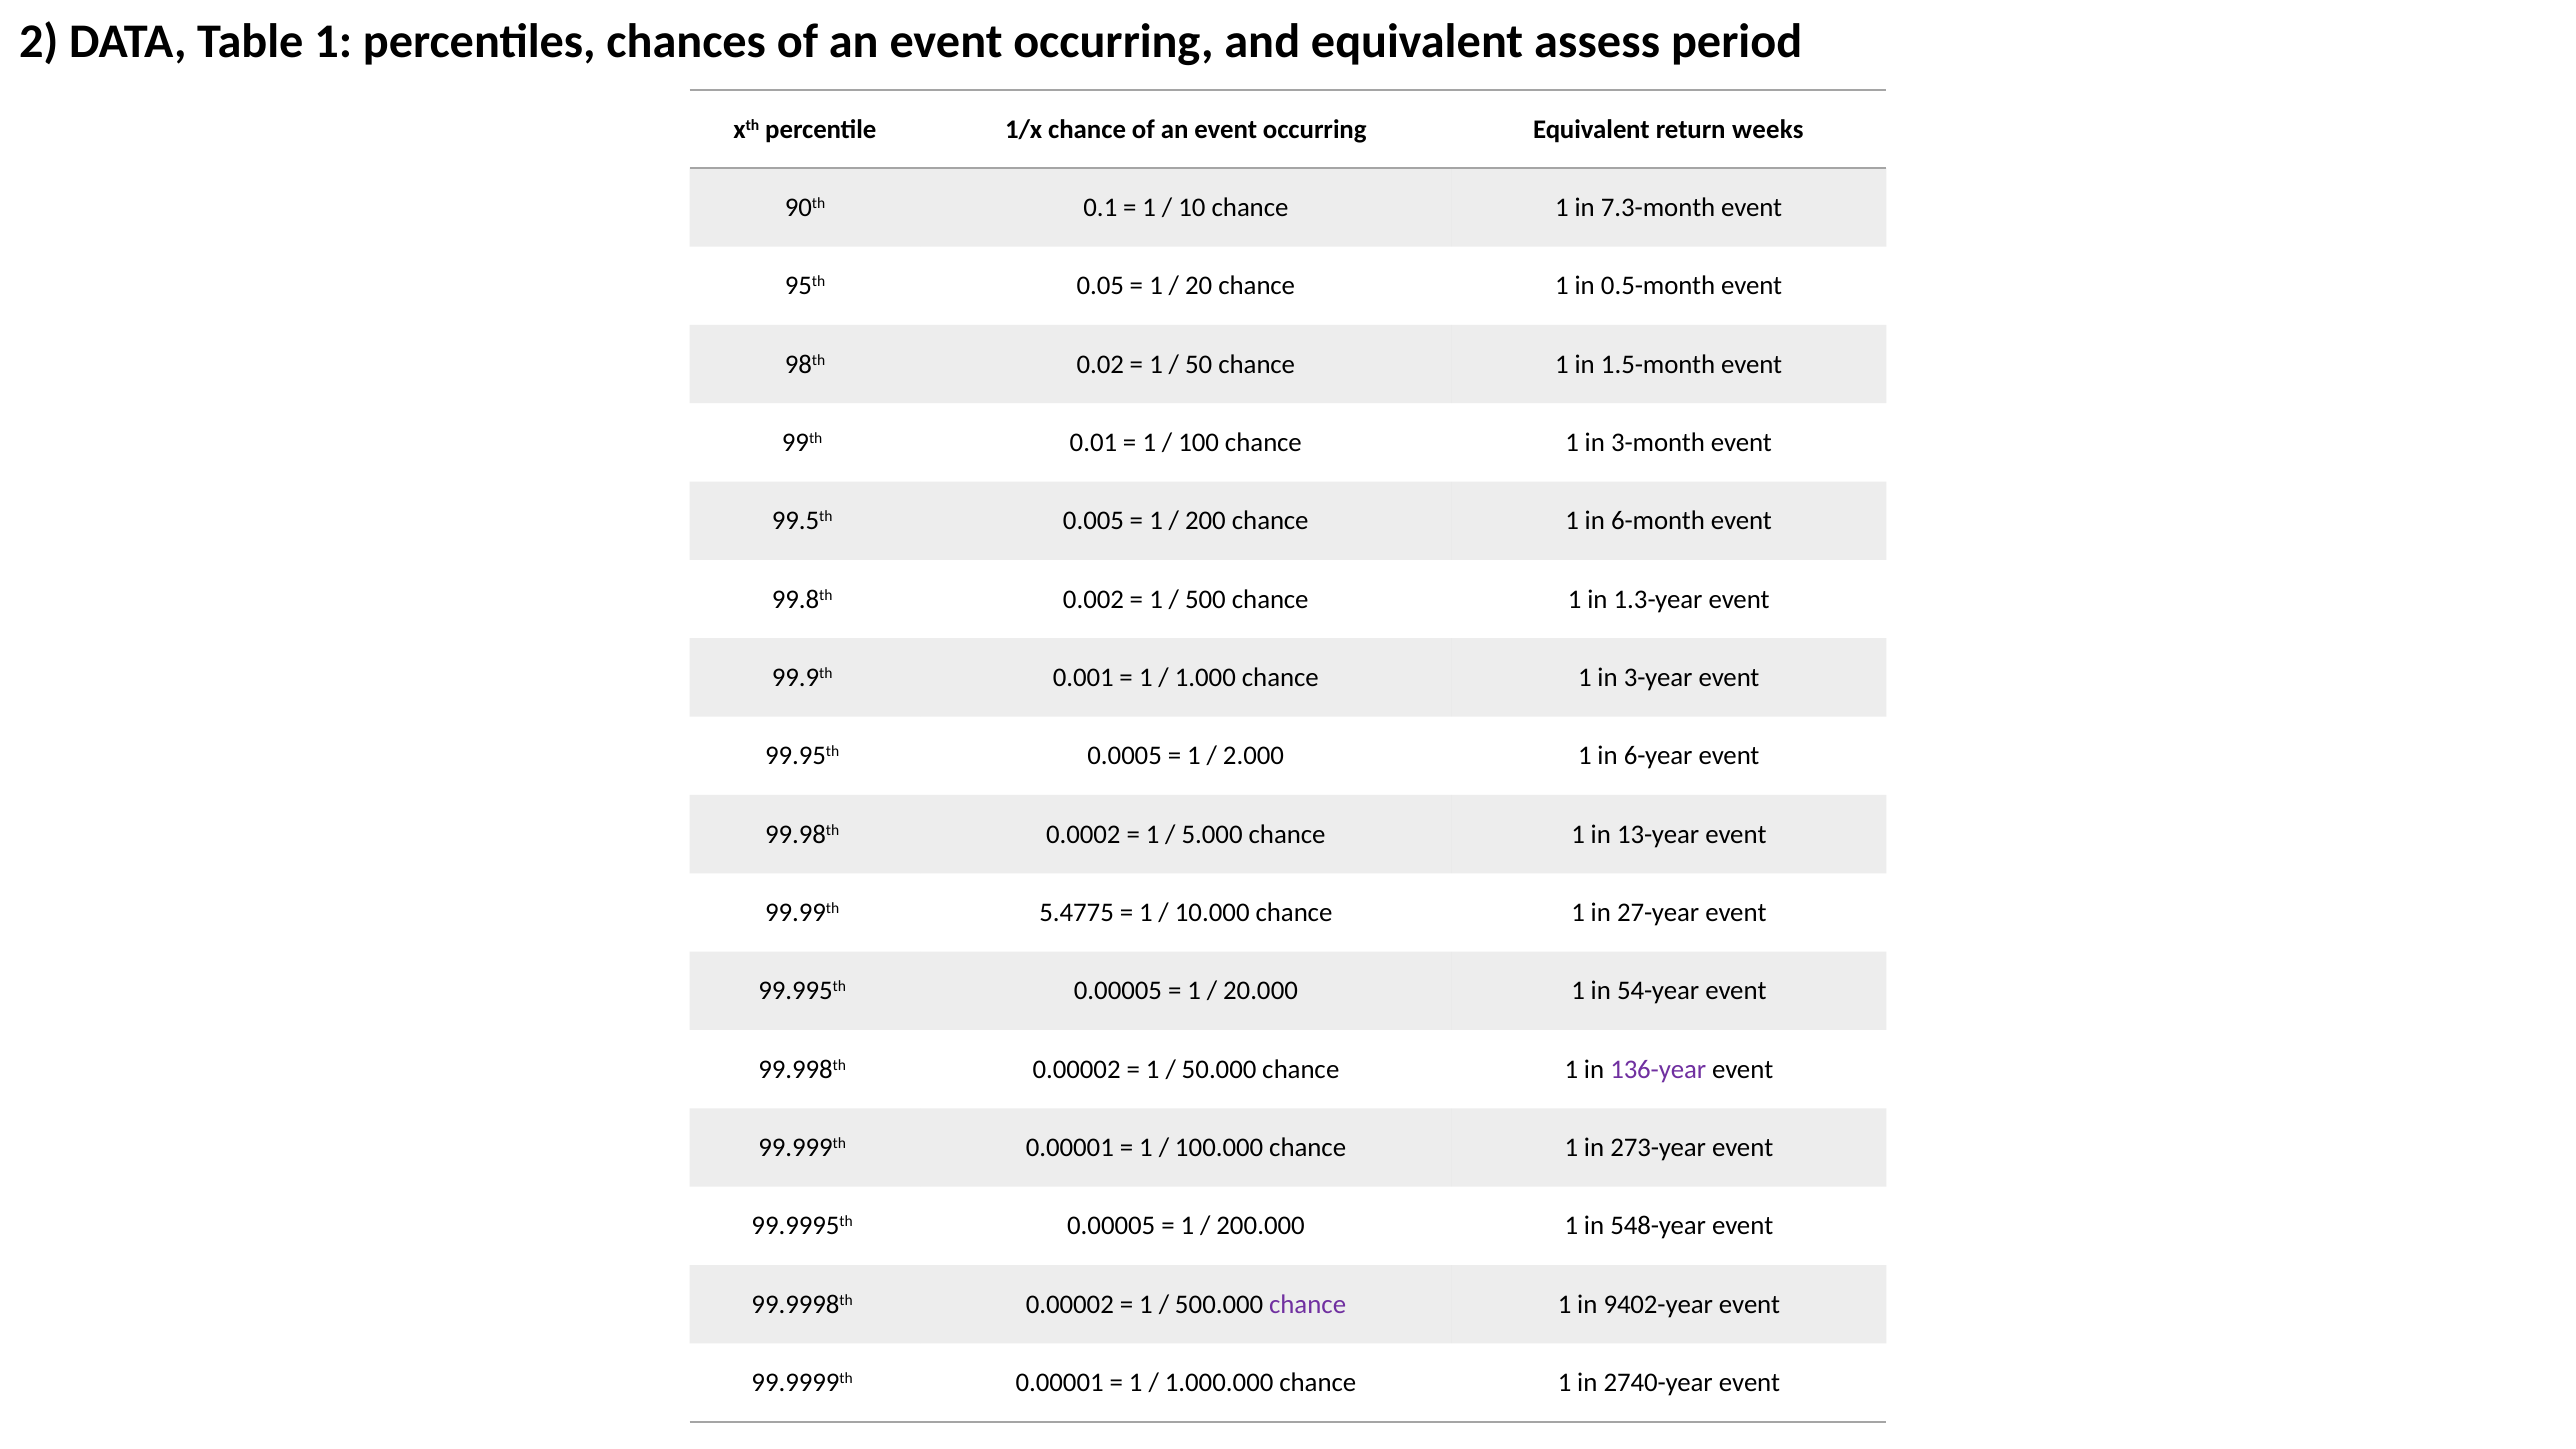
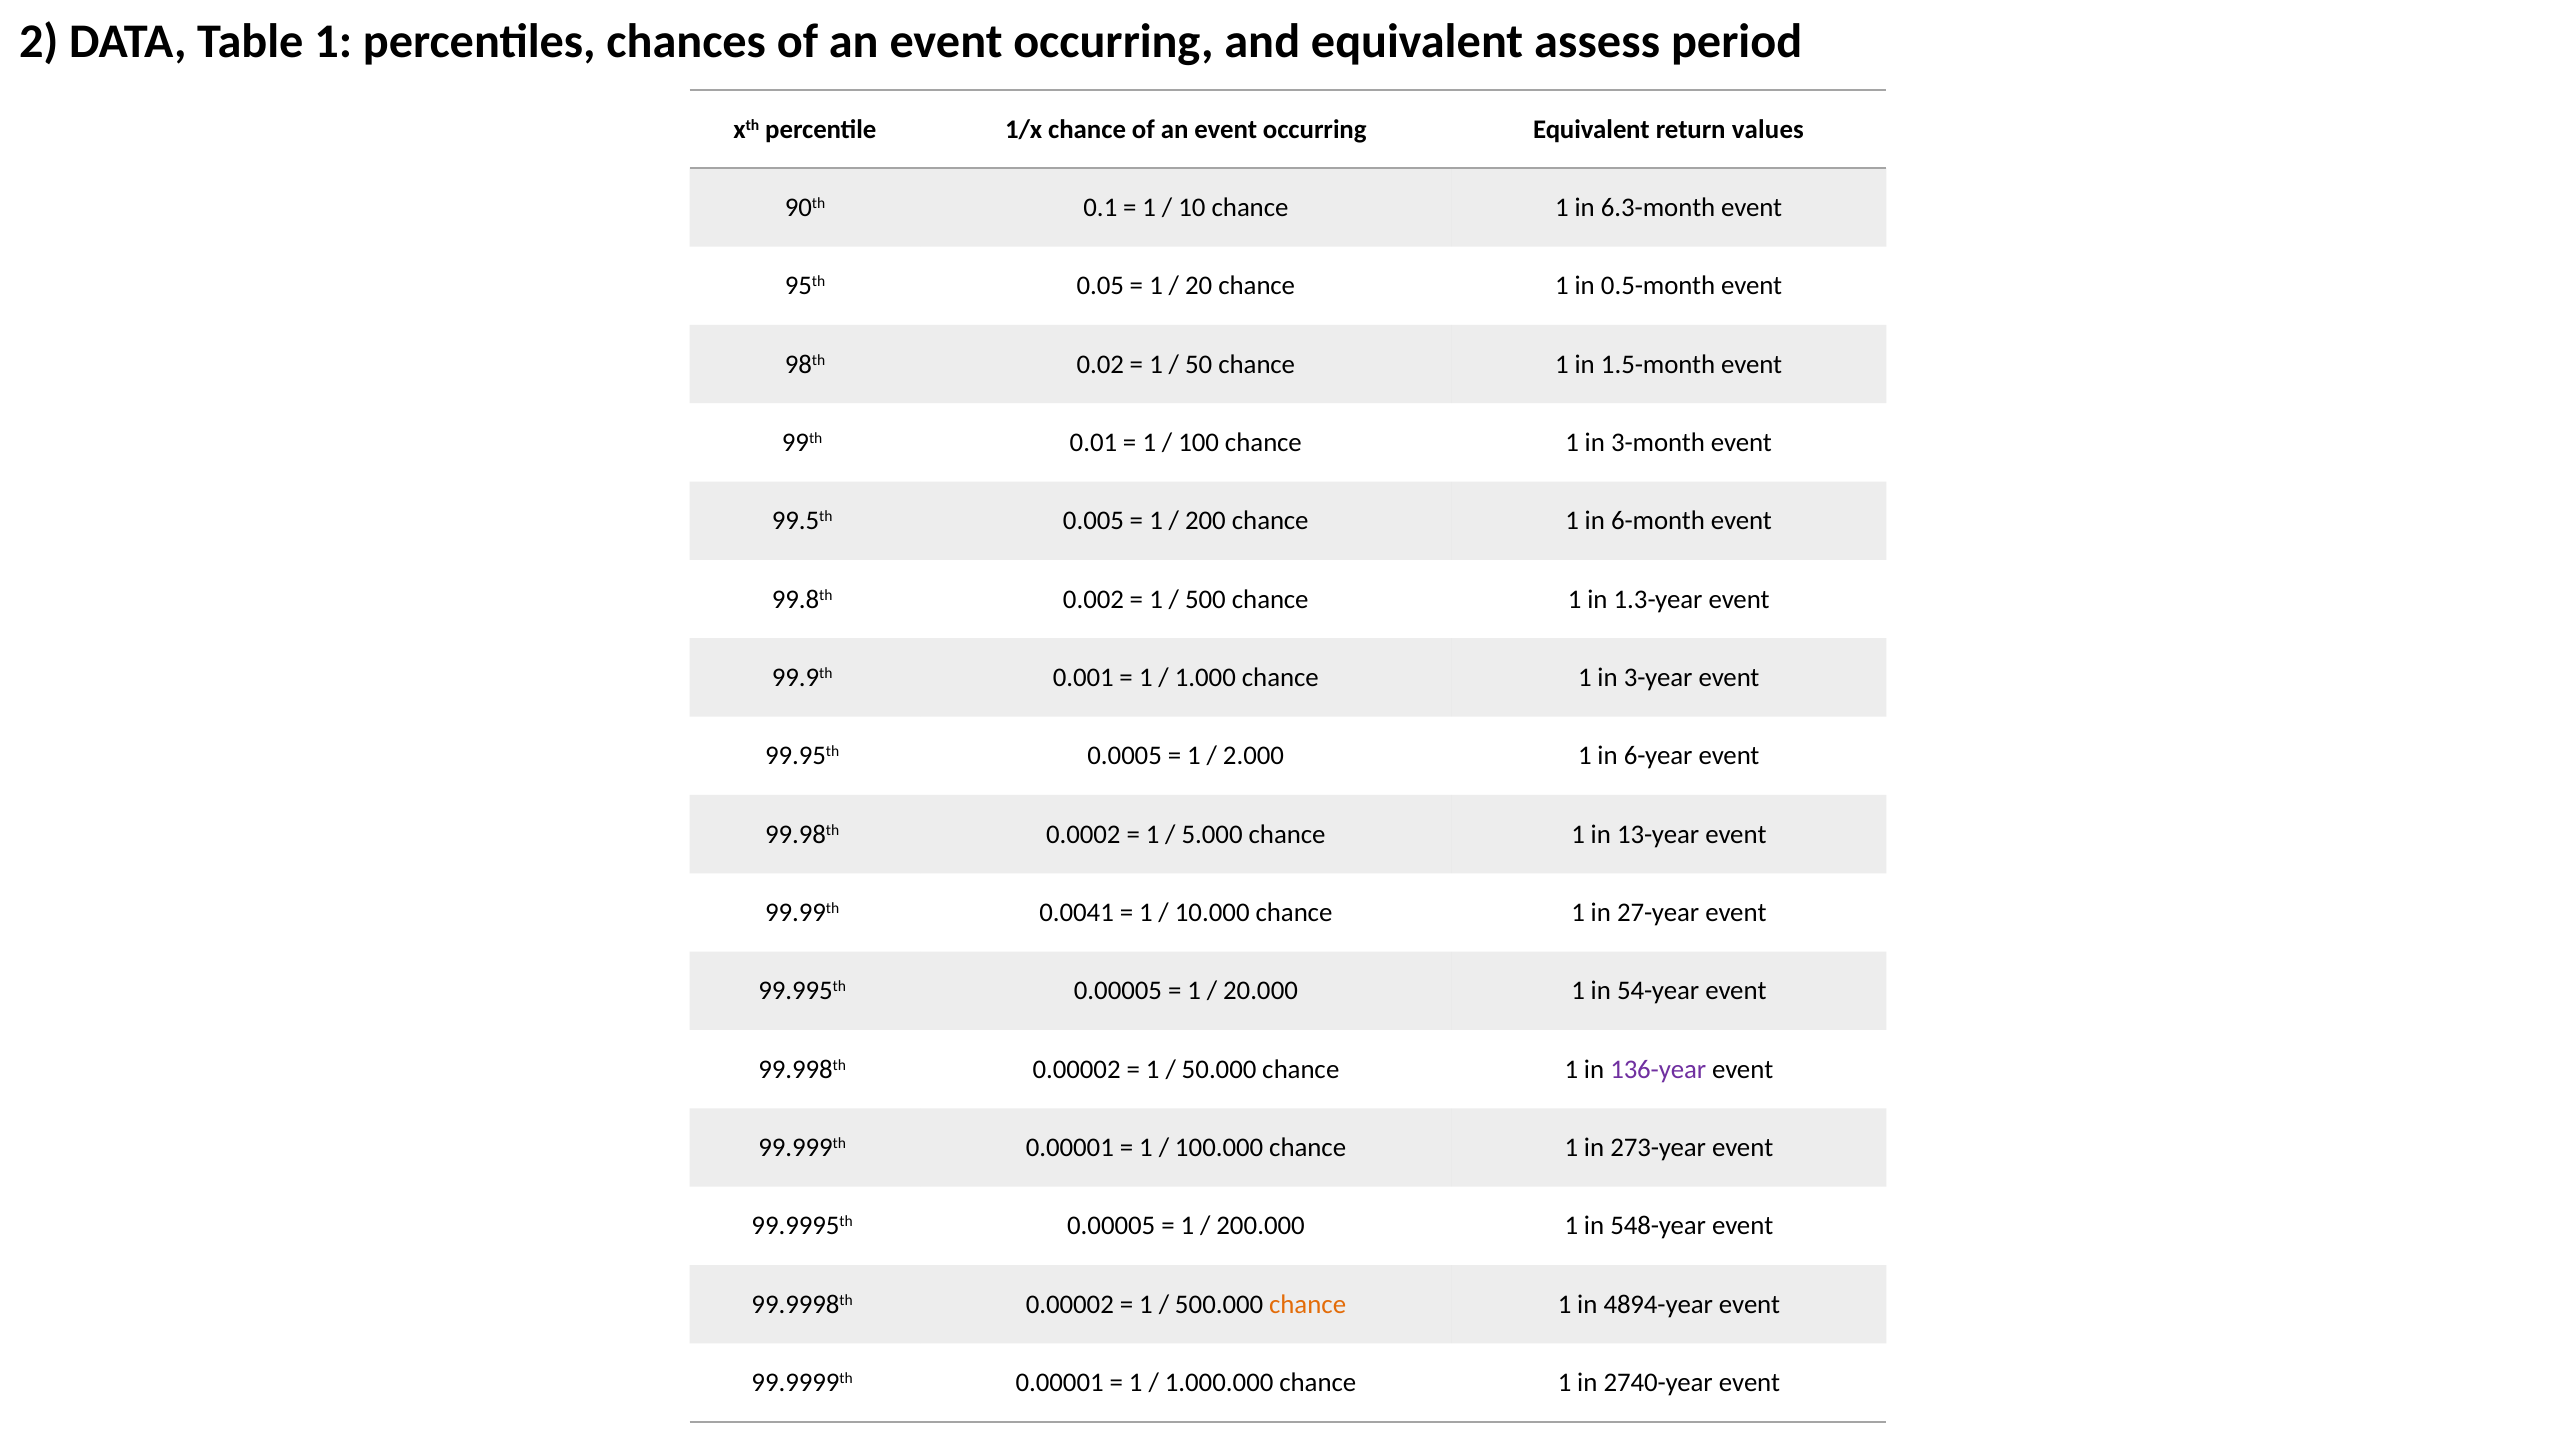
weeks: weeks -> values (1768, 129)
7.3-month: 7.3-month -> 6.3-month (1658, 208)
5.4775: 5.4775 -> 0.0041 (1077, 913)
chance colour: purple -> orange (1308, 1304)
9402-year: 9402-year -> 4894-year (1658, 1304)
